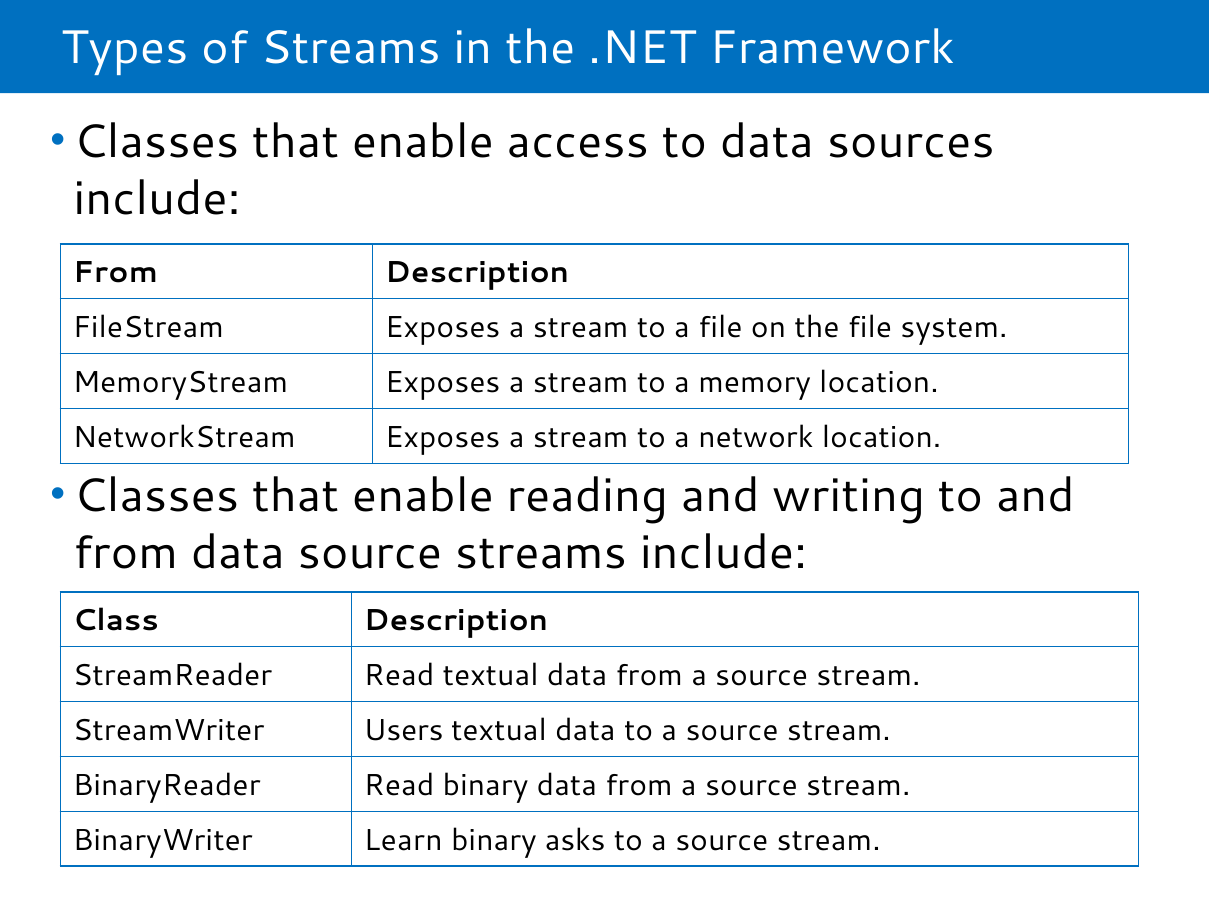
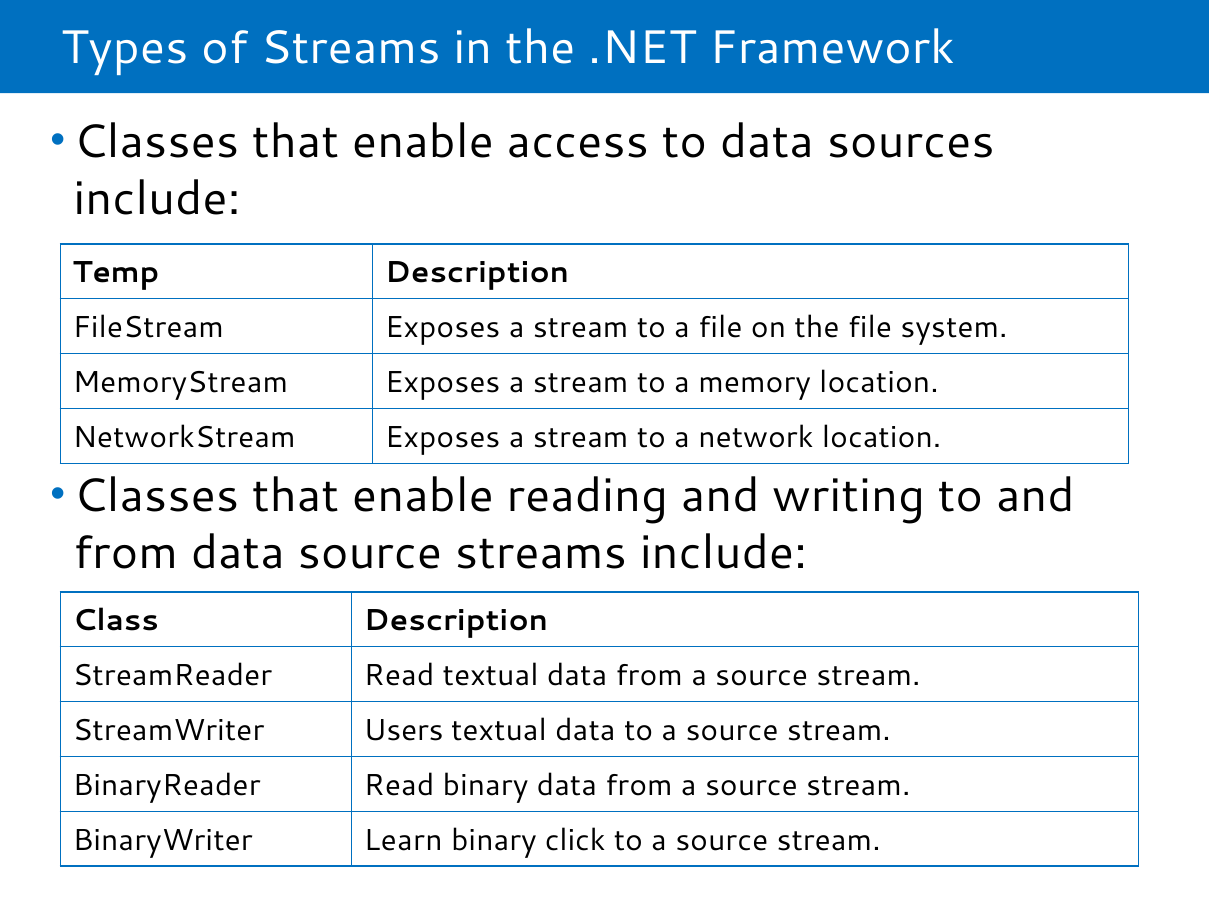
From: From -> Temp (116, 273)
asks: asks -> click (575, 840)
